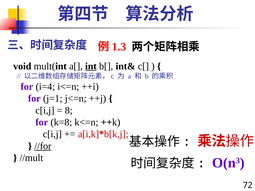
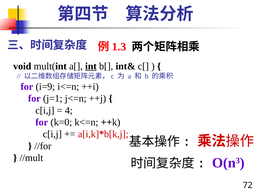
i=4: i=4 -> i=9 (45, 87)
8: 8 -> 4 (69, 110)
k=8: k=8 -> k=0 (61, 122)
//for underline: present -> none (43, 146)
